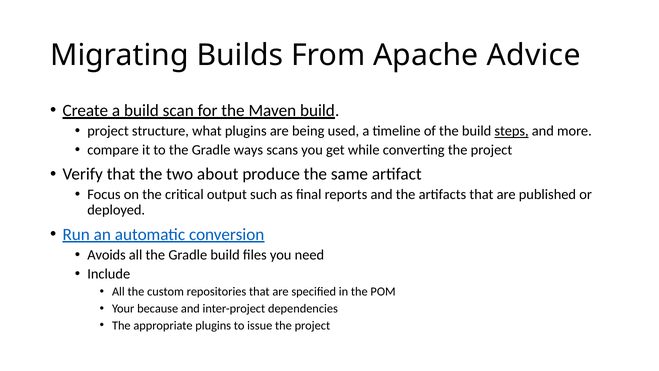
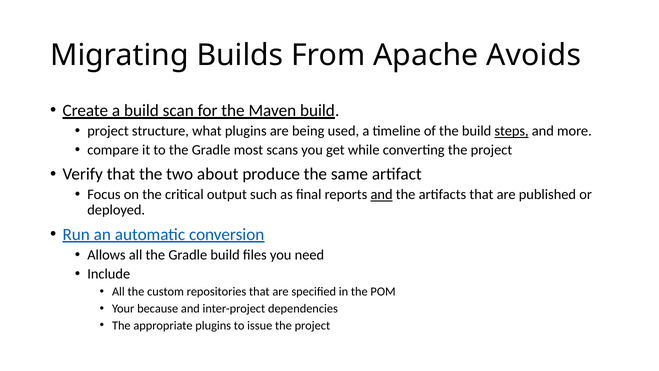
Advice: Advice -> Avoids (534, 55)
ways: ways -> most (248, 150)
and underline: none -> present (382, 194)
Avoids: Avoids -> Allows (106, 255)
